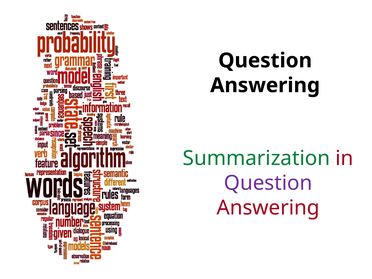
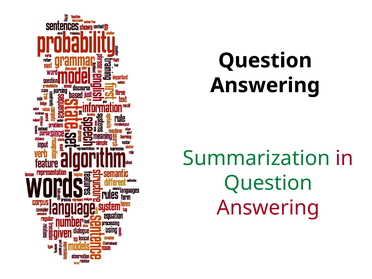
Question colour: purple -> green (268, 183)
